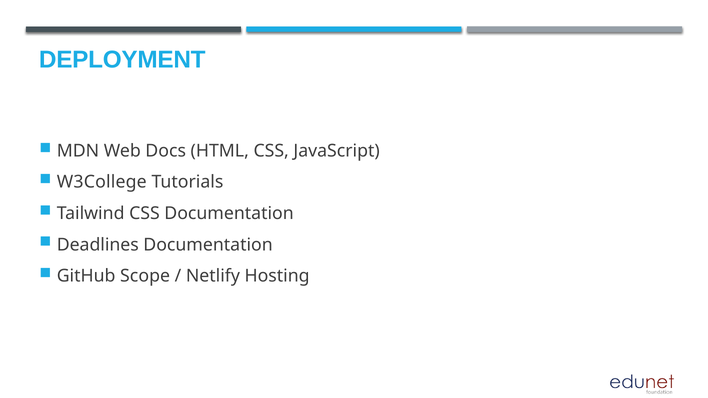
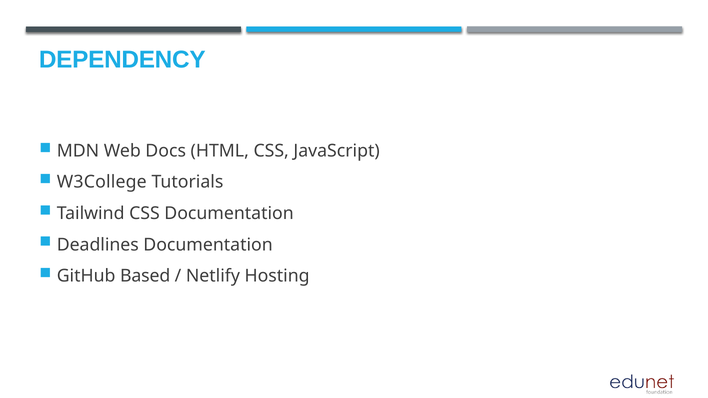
DEPLOYMENT: DEPLOYMENT -> DEPENDENCY (122, 60)
Scope: Scope -> Based (145, 276)
